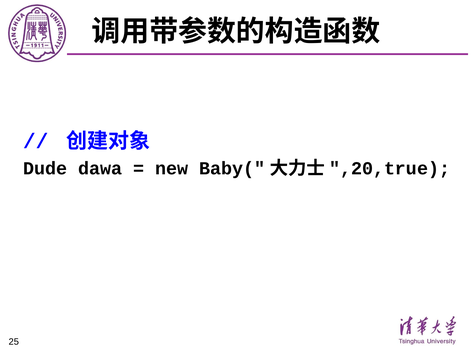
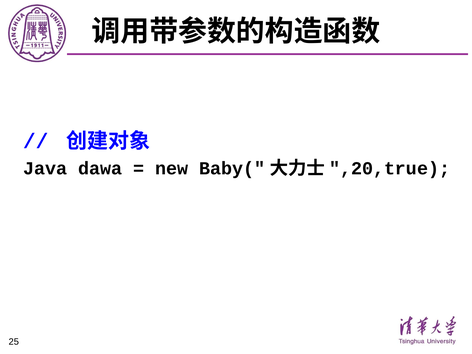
Dude: Dude -> Java (45, 168)
